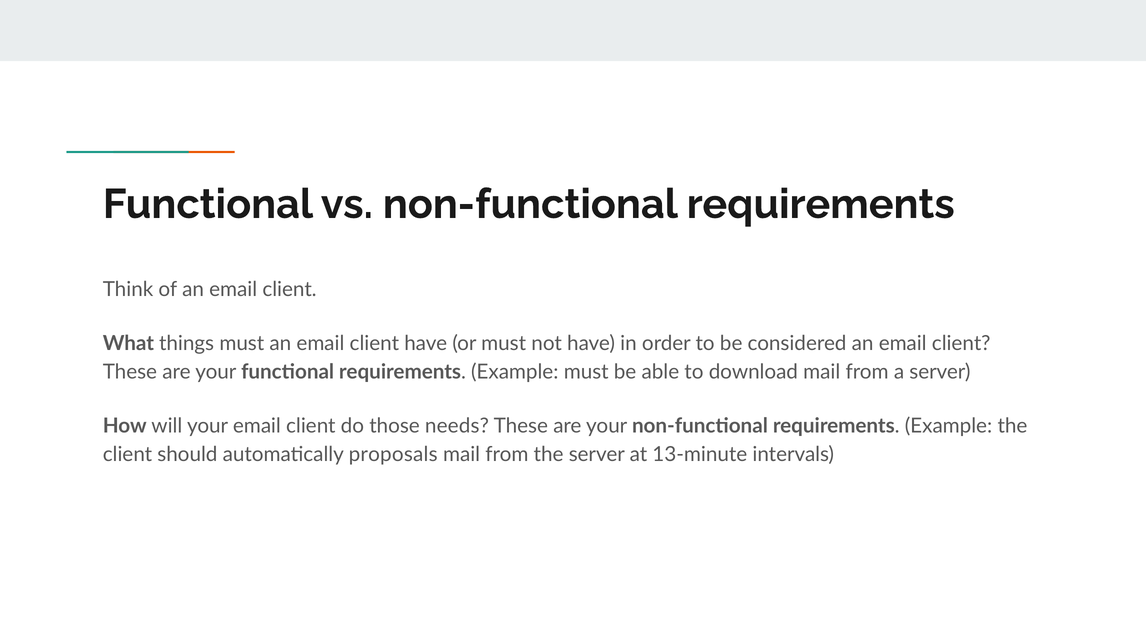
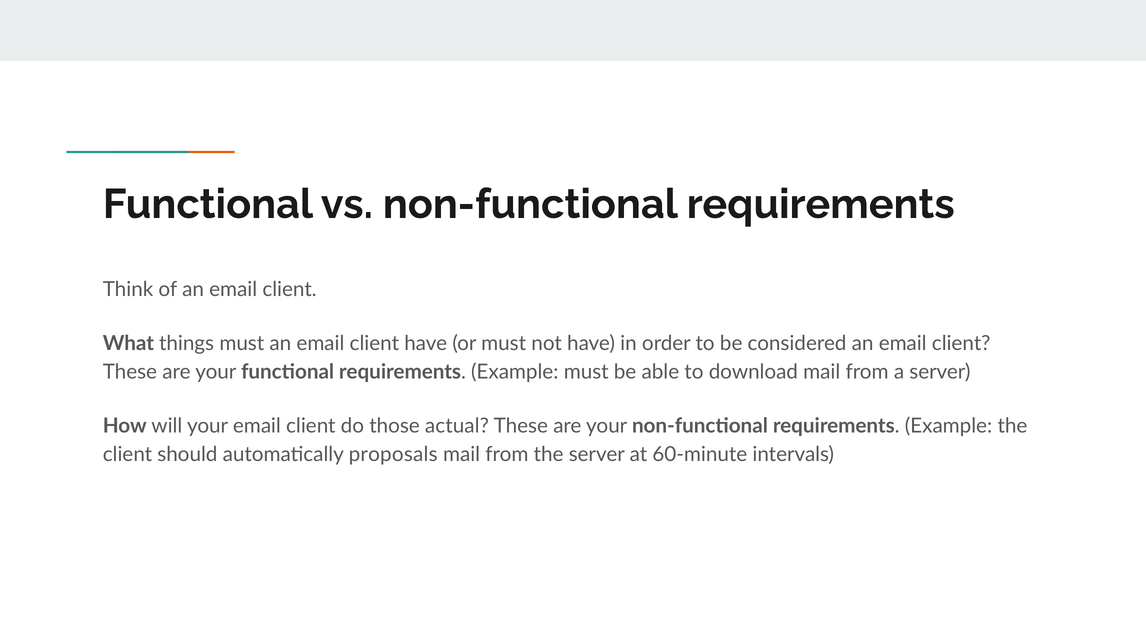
needs: needs -> actual (457, 426)
13-minute: 13-minute -> 60-minute (700, 455)
